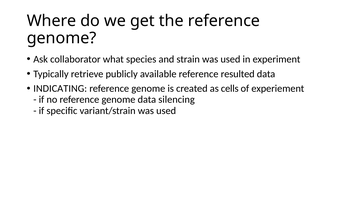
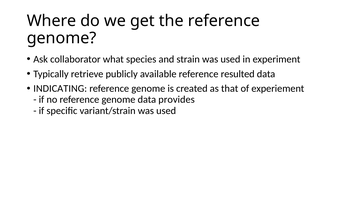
cells: cells -> that (230, 89)
silencing: silencing -> provides (177, 100)
